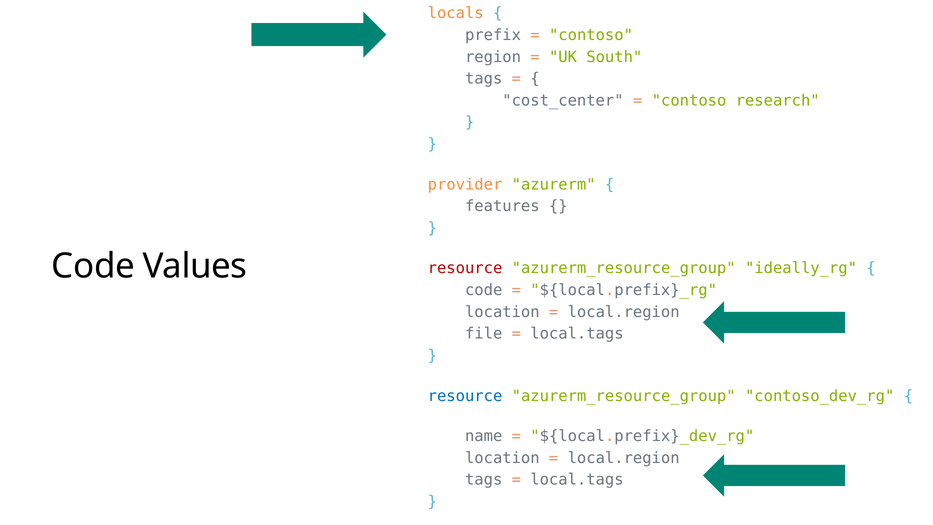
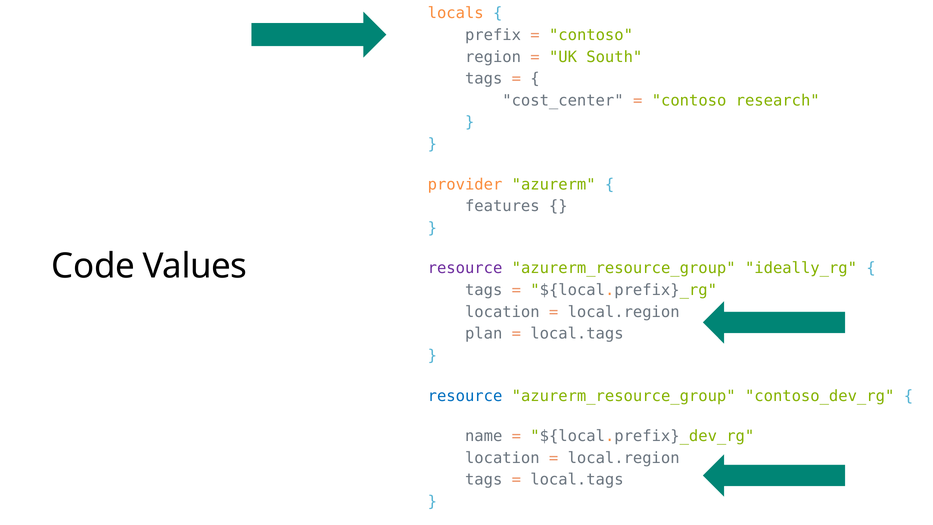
resource colour: red -> purple (465, 268)
code: code -> tags (484, 290)
file: file -> plan (484, 334)
